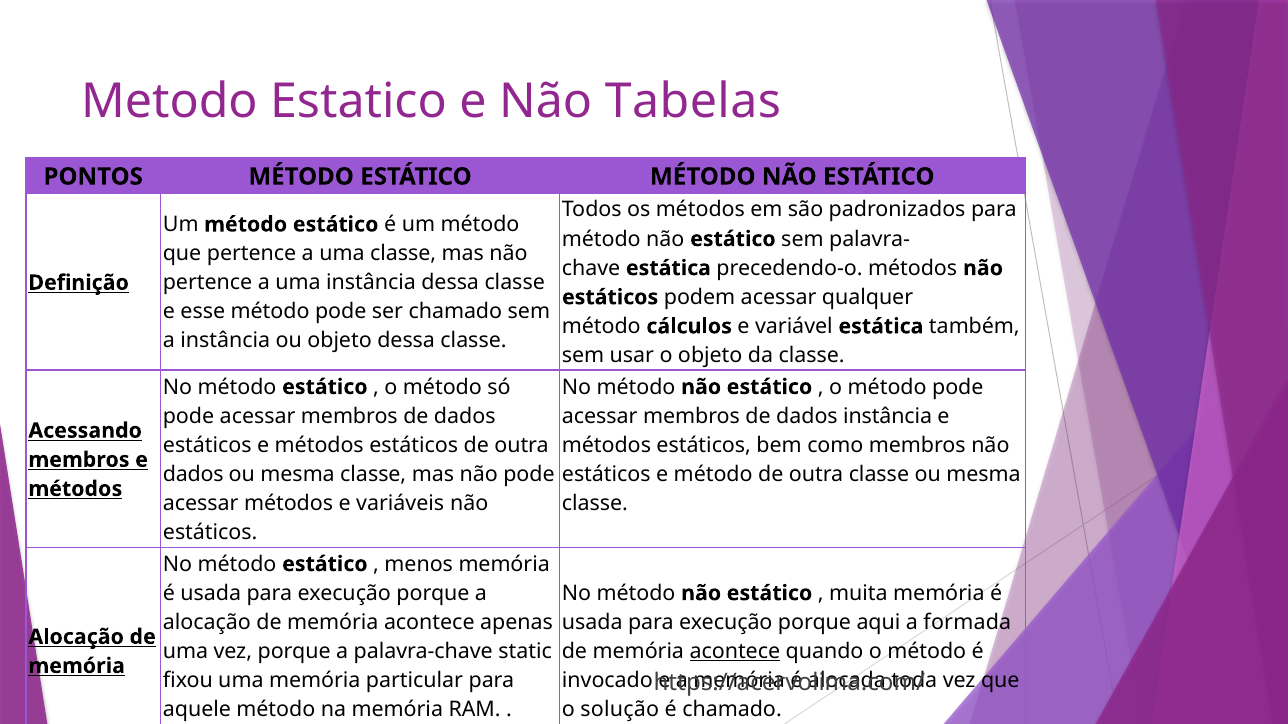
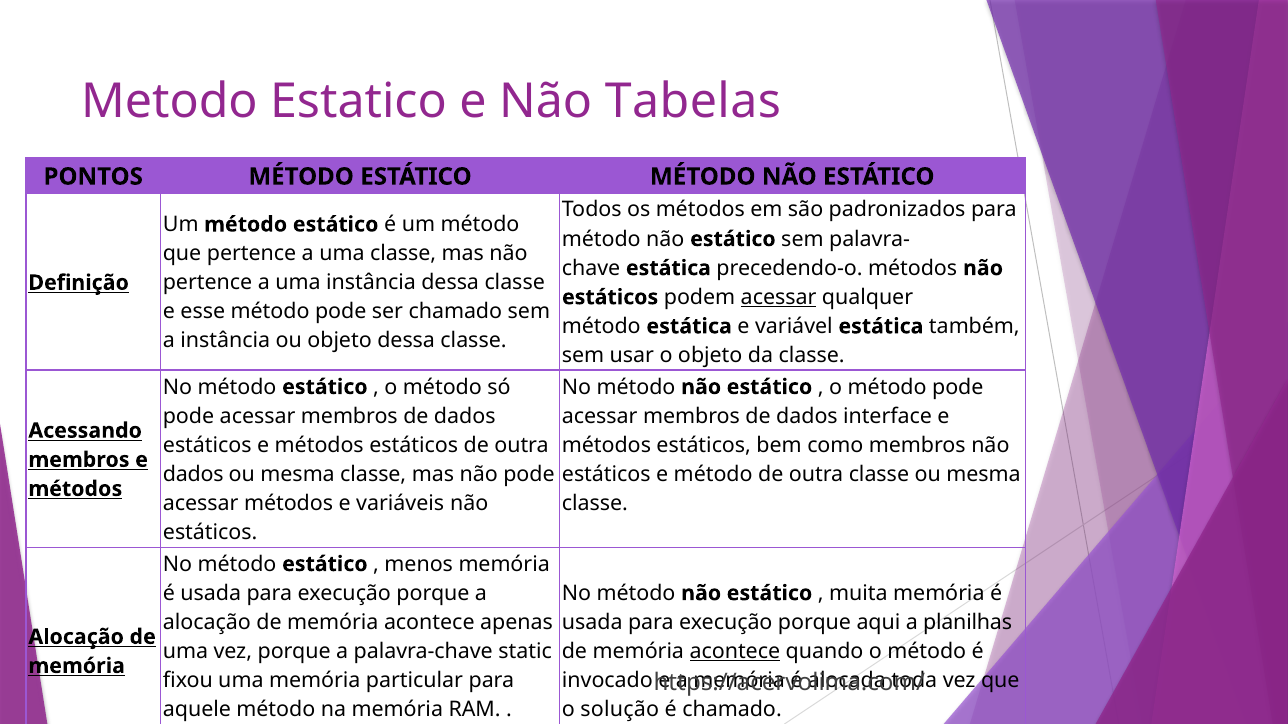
acessar underline: none -> present (779, 297)
método cálculos: cálculos -> estática (689, 327)
dados instância: instância -> interface (888, 416)
formada: formada -> planilhas (968, 623)
